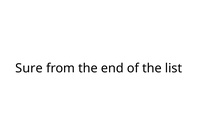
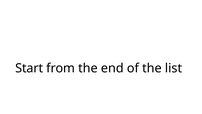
Sure: Sure -> Start (29, 68)
